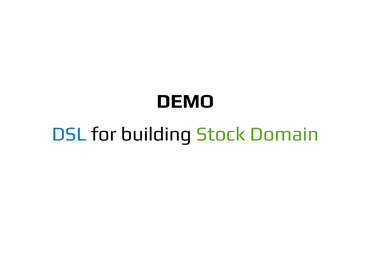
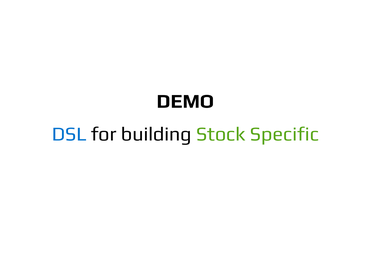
Domain: Domain -> Specific (284, 134)
